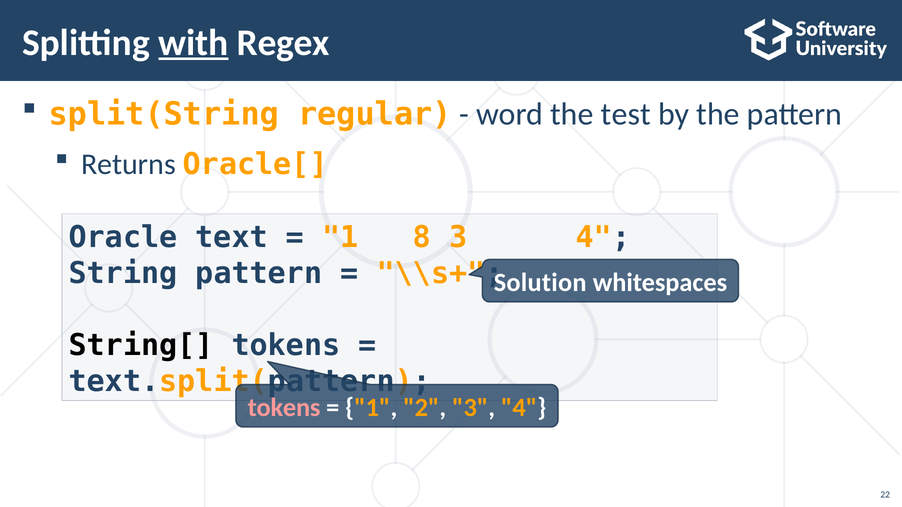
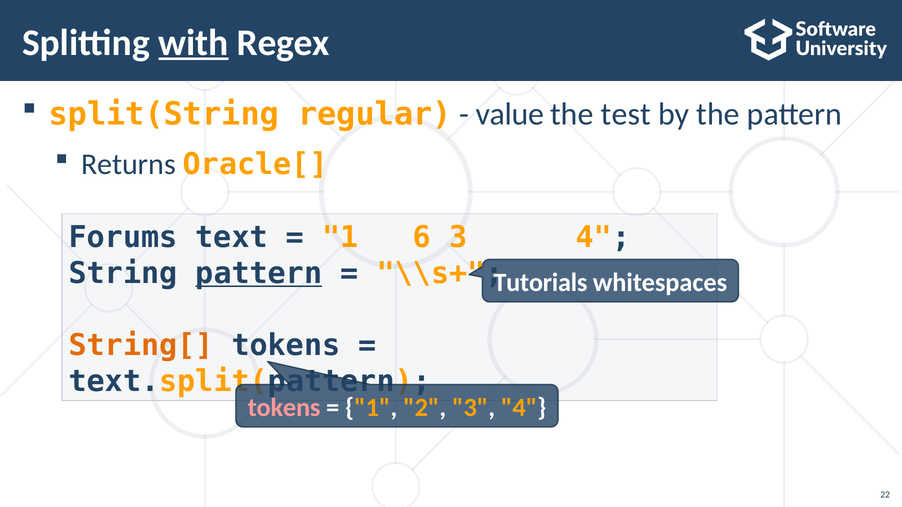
word: word -> value (510, 114)
Oracle: Oracle -> Forums (123, 237)
8: 8 -> 6 (422, 237)
pattern underline: none -> present (259, 273)
Solution: Solution -> Tutorials (540, 283)
String[ colour: black -> orange (141, 346)
